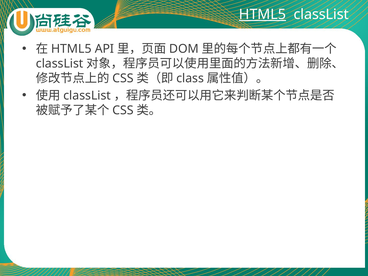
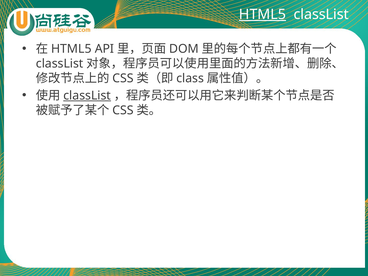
classList underline: none -> present (87, 96)
